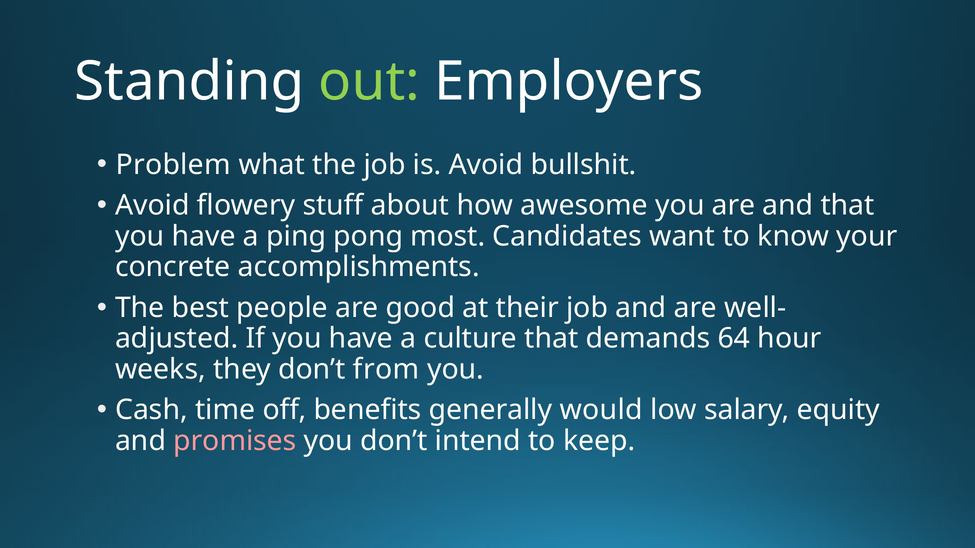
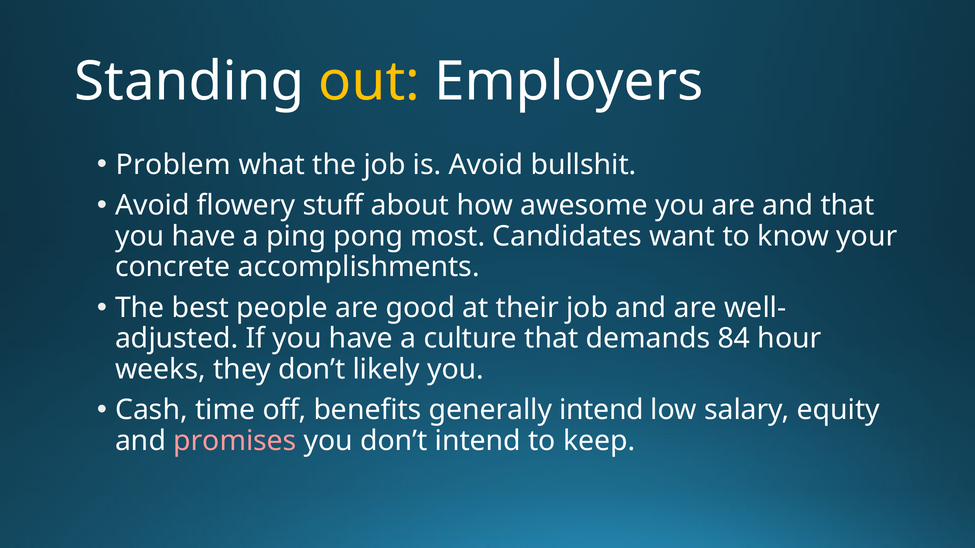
out colour: light green -> yellow (369, 82)
64: 64 -> 84 (734, 339)
from: from -> likely (386, 369)
generally would: would -> intend (601, 410)
